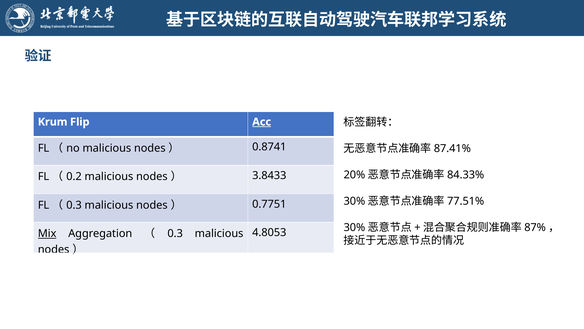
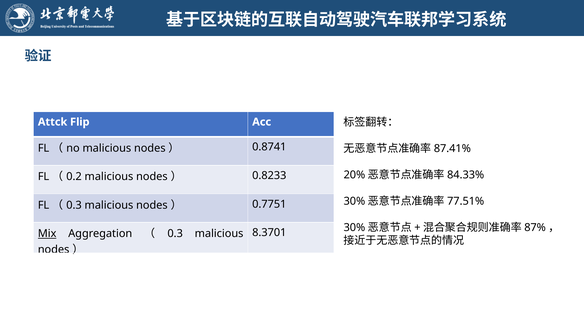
Krum: Krum -> Attck (53, 122)
Acc underline: present -> none (262, 122)
3.8433: 3.8433 -> 0.8233 (269, 175)
4.8053: 4.8053 -> 8.3701 (269, 232)
